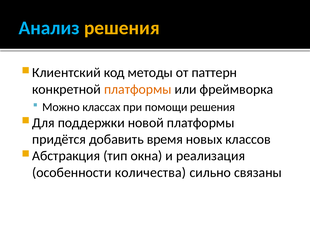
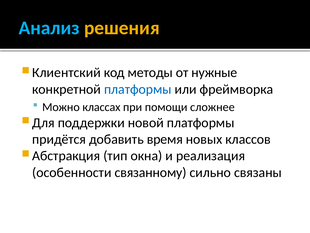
паттерн: паттерн -> нужные (214, 73)
платформы colour: orange -> blue (138, 89)
помощи решения: решения -> сложнее (212, 107)
количества: количества -> связанному (151, 172)
